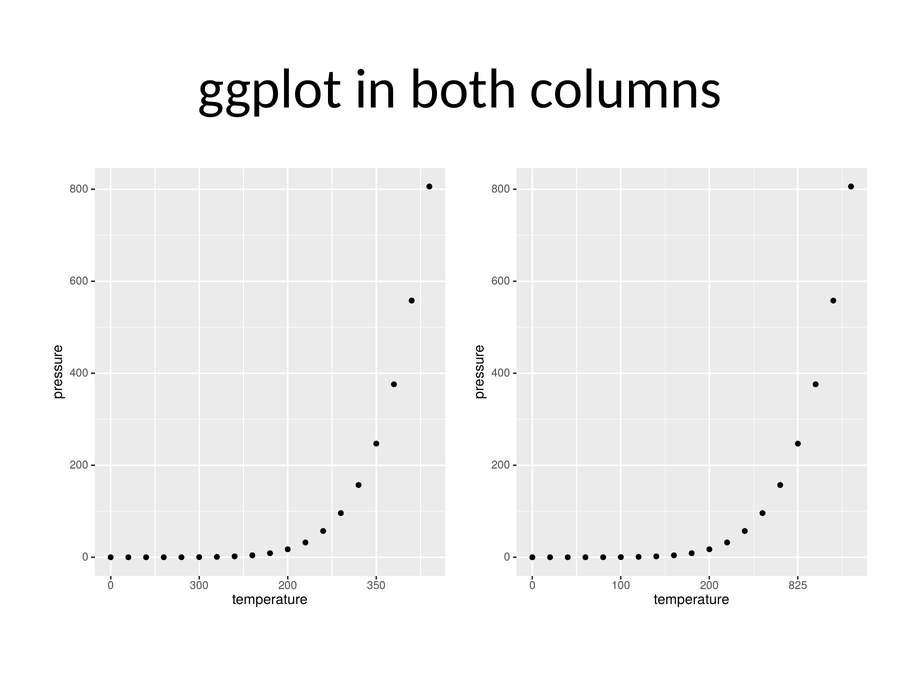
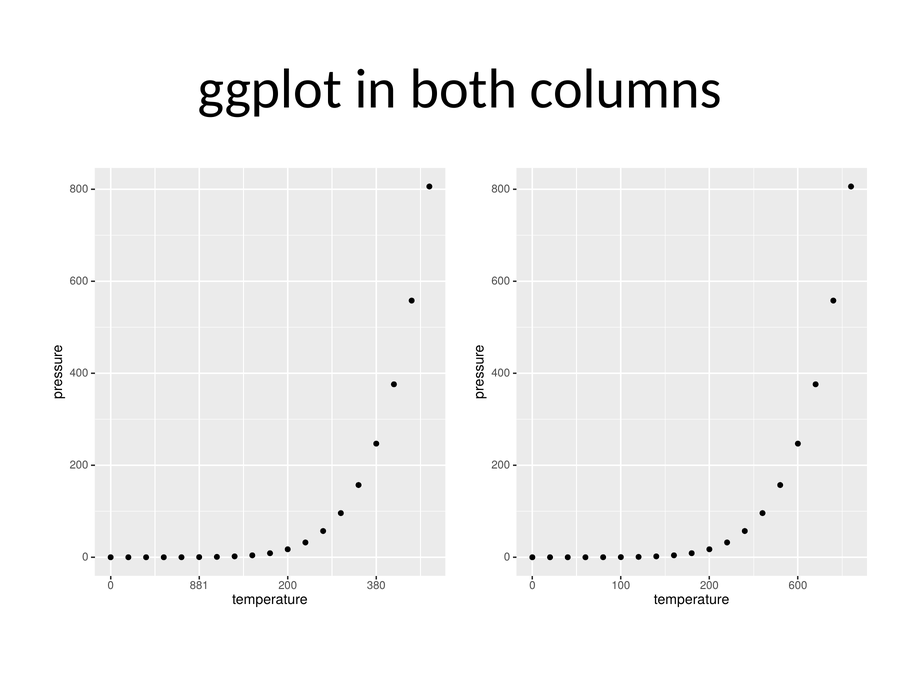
300: 300 -> 881 (199, 586)
350: 350 -> 380 (376, 586)
200 825: 825 -> 600 (798, 586)
